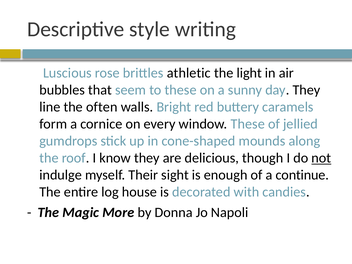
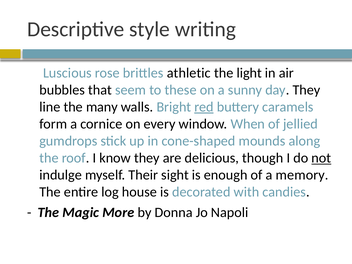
often: often -> many (102, 107)
red underline: none -> present (204, 107)
window These: These -> When (248, 124)
continue: continue -> memory (302, 175)
